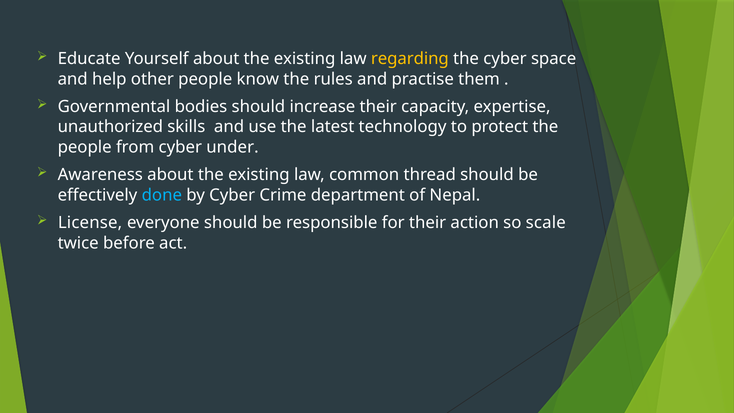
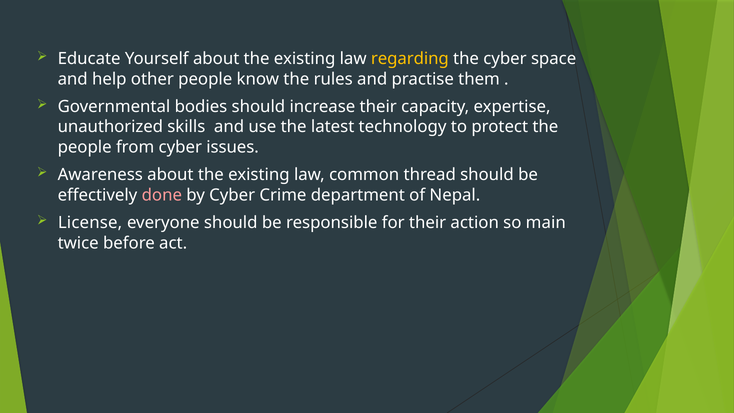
under: under -> issues (233, 147)
done colour: light blue -> pink (162, 195)
scale: scale -> main (546, 223)
